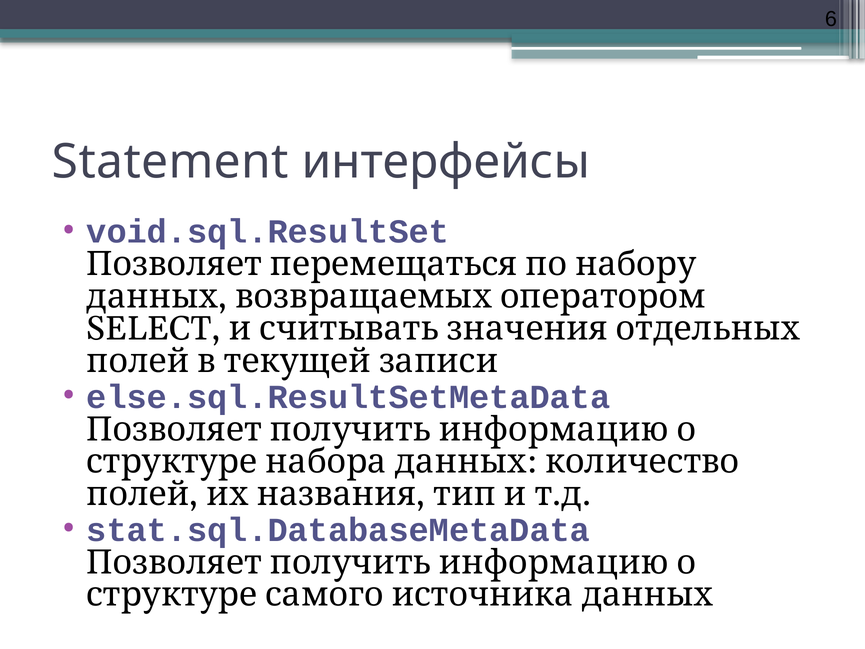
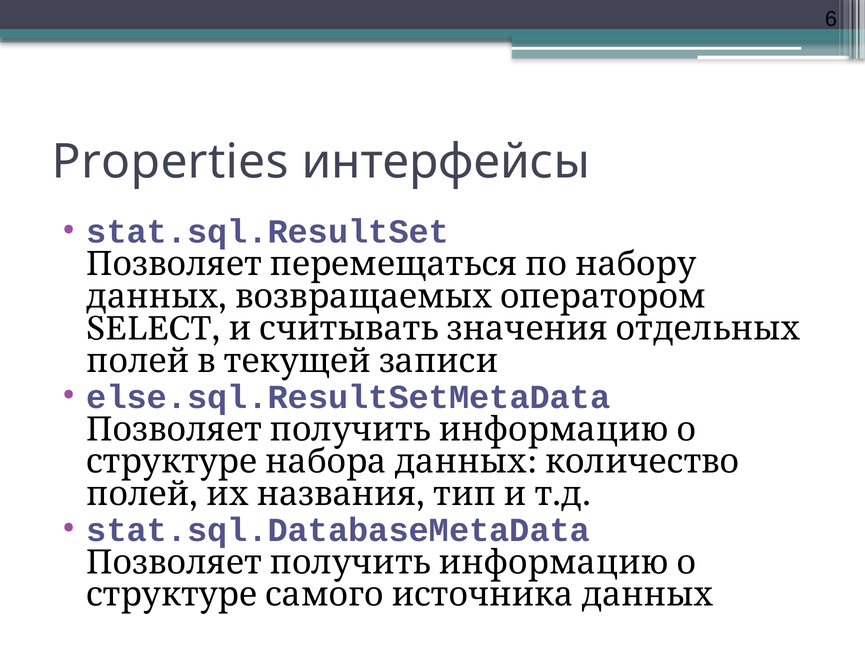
Statement: Statement -> Properties (170, 162)
void.sql.ResultSet: void.sql.ResultSet -> stat.sql.ResultSet (268, 232)
